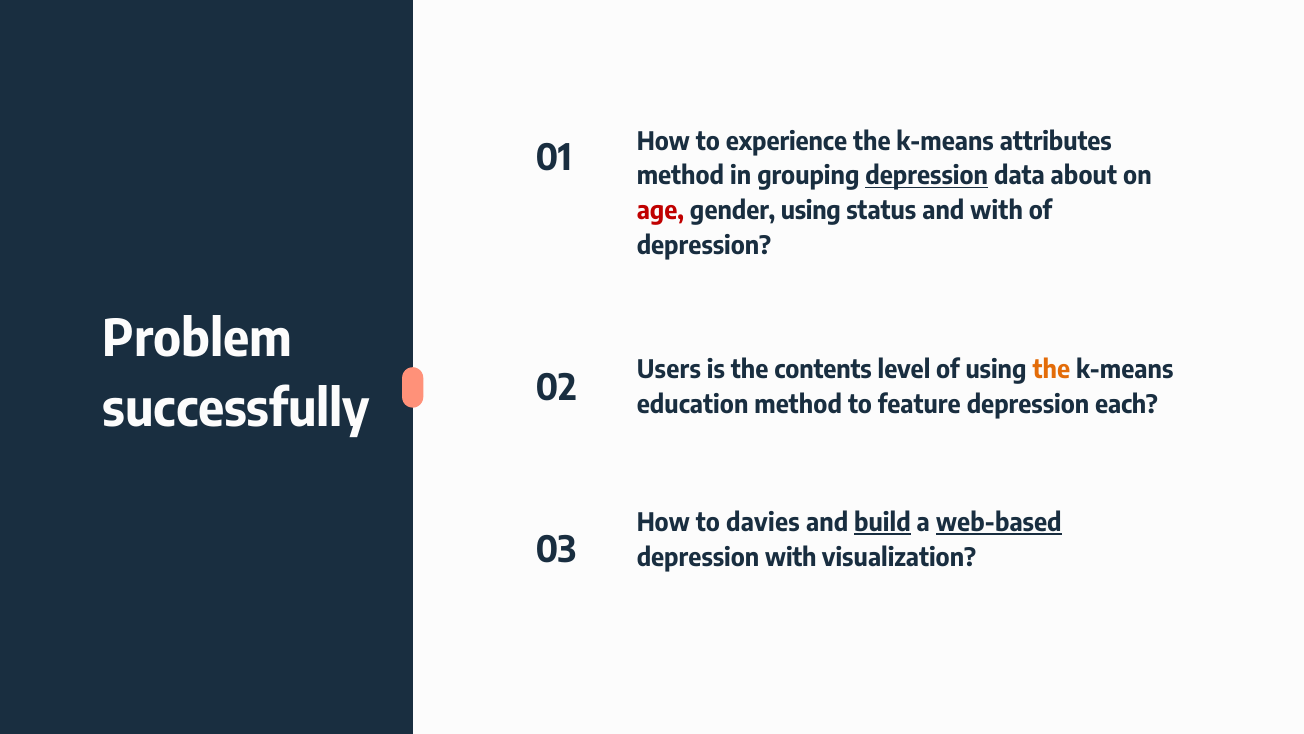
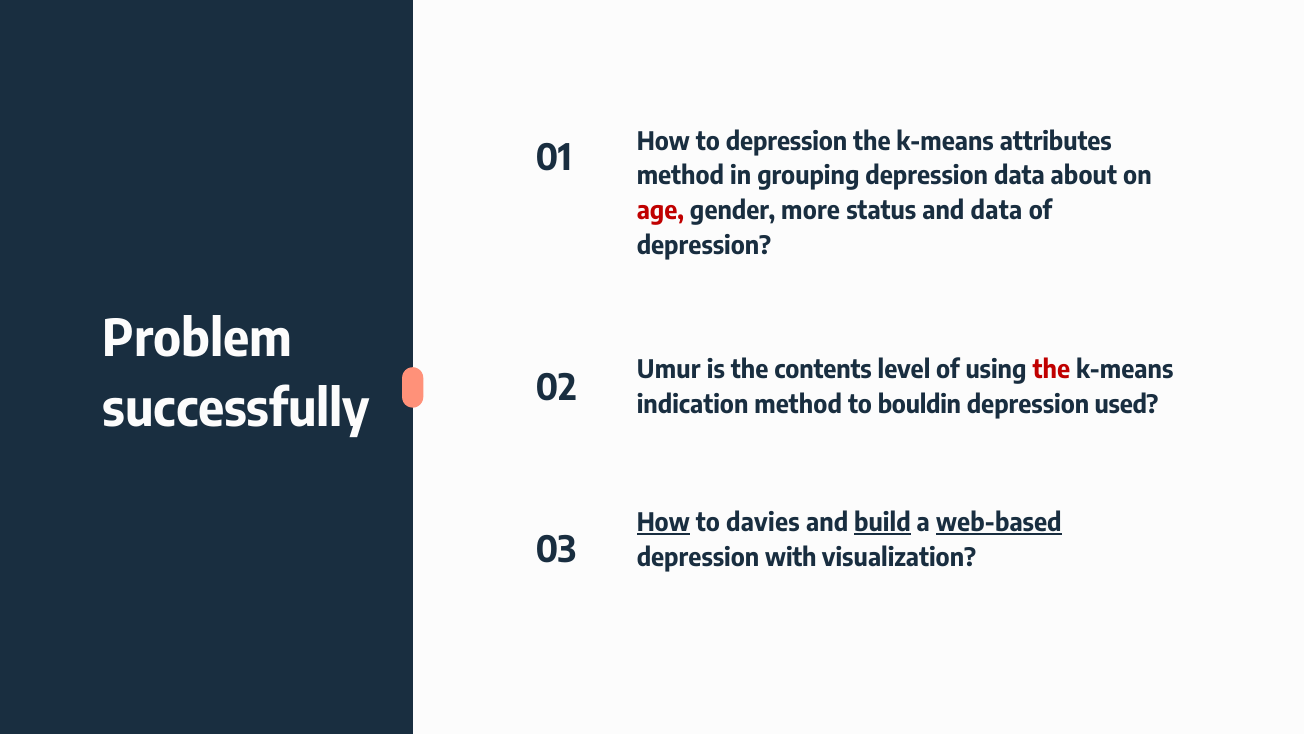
to experience: experience -> depression (787, 142)
depression underline: present -> none (927, 177)
gender using: using -> more (811, 211)
and with: with -> data (996, 211)
Users: Users -> Umur (669, 369)
the colour: orange -> red (1051, 369)
education: education -> indication (693, 404)
feature: feature -> bouldin (919, 404)
each: each -> used (1127, 404)
How underline: none -> present (663, 523)
